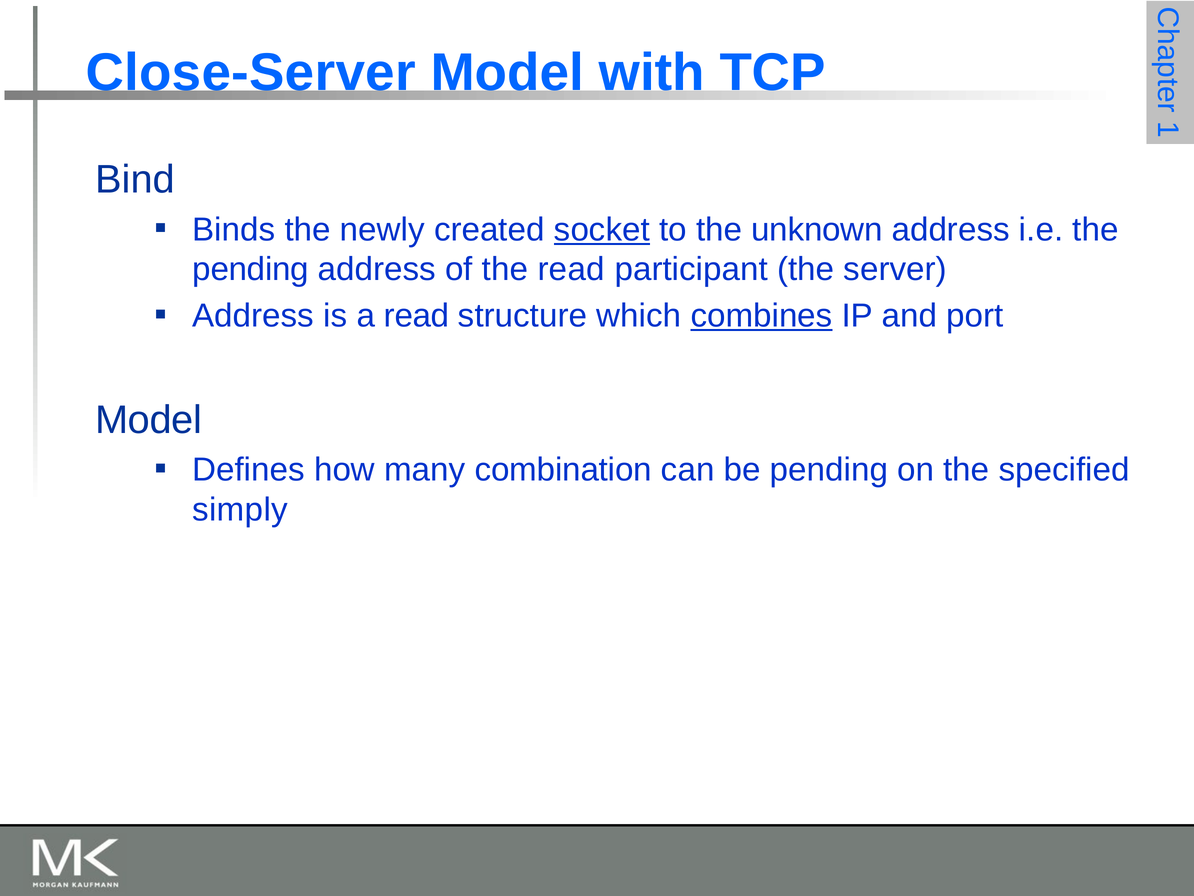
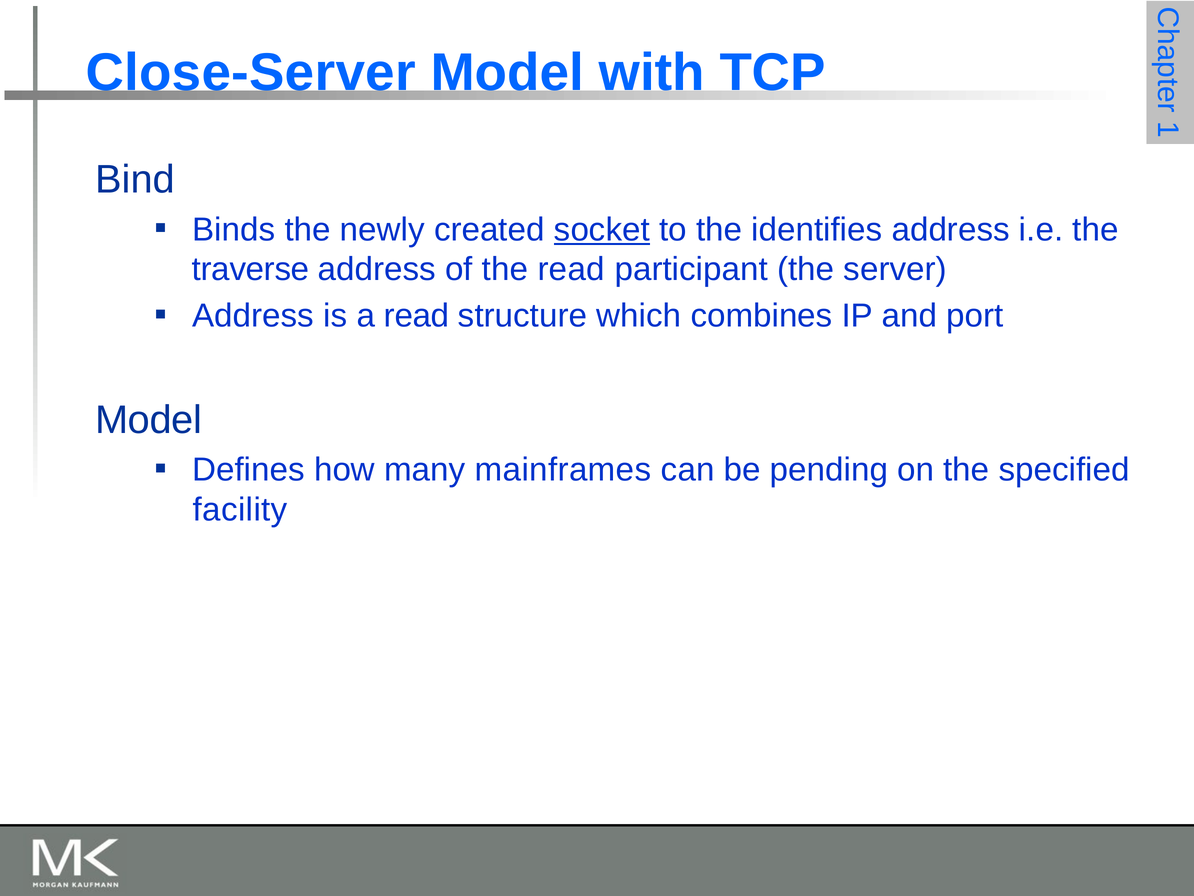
unknown: unknown -> identifies (817, 229)
pending: pending -> traverse (251, 269)
combines underline: present -> none (762, 316)
combination: combination -> mainframes (563, 470)
simply: simply -> facility (240, 509)
